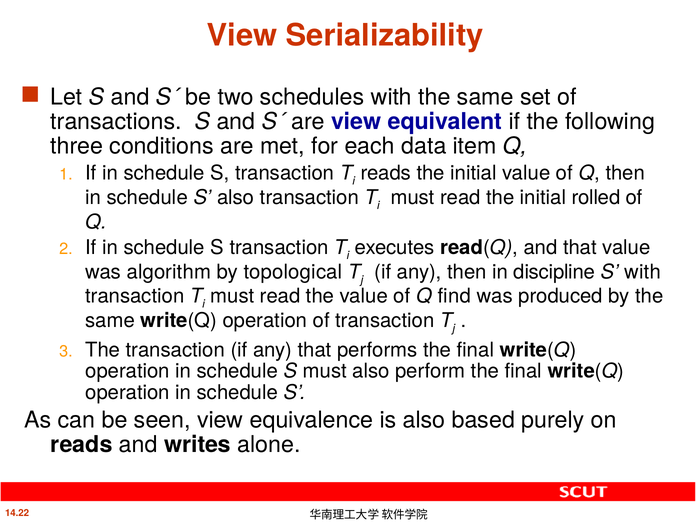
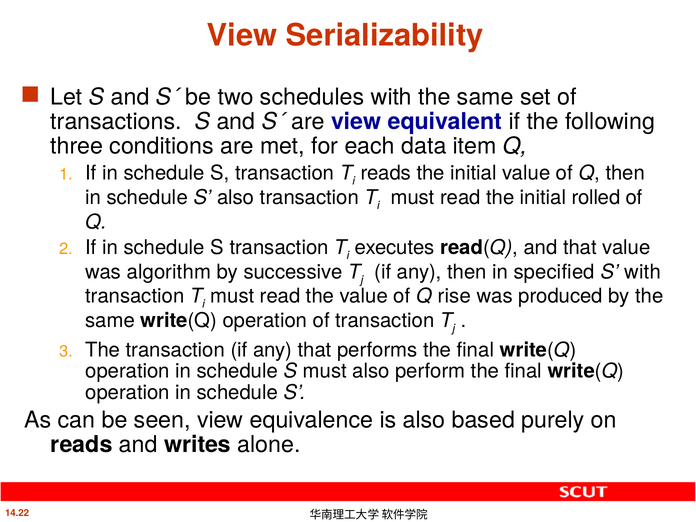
topological: topological -> successive (293, 272)
discipline: discipline -> specified (554, 272)
find: find -> rise (454, 296)
